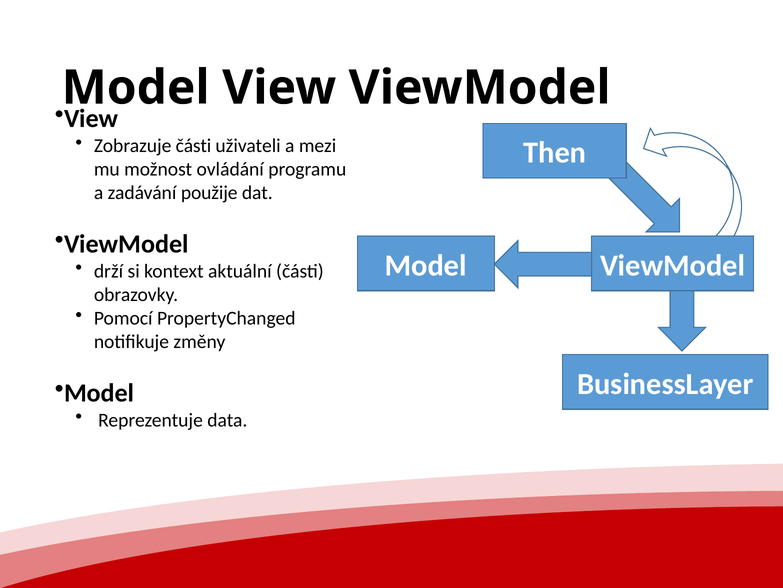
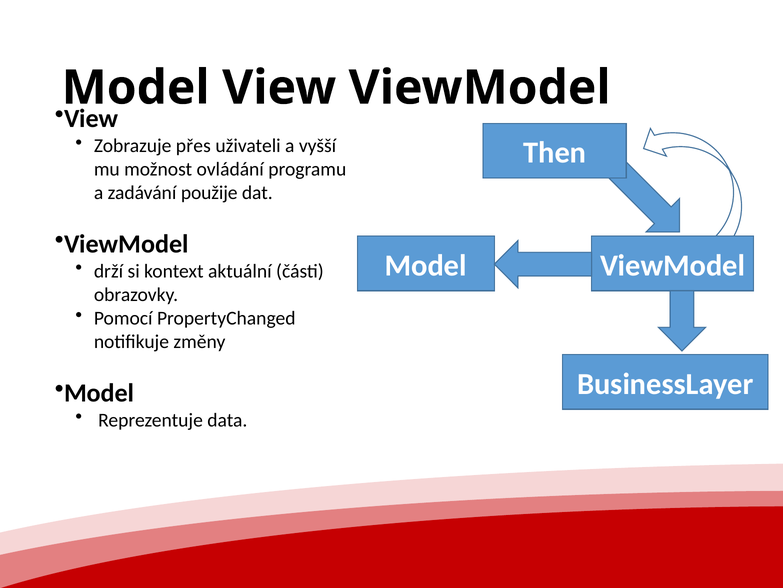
Zobrazuje části: části -> přes (193, 146)
mezi: mezi -> vyšší (318, 146)
